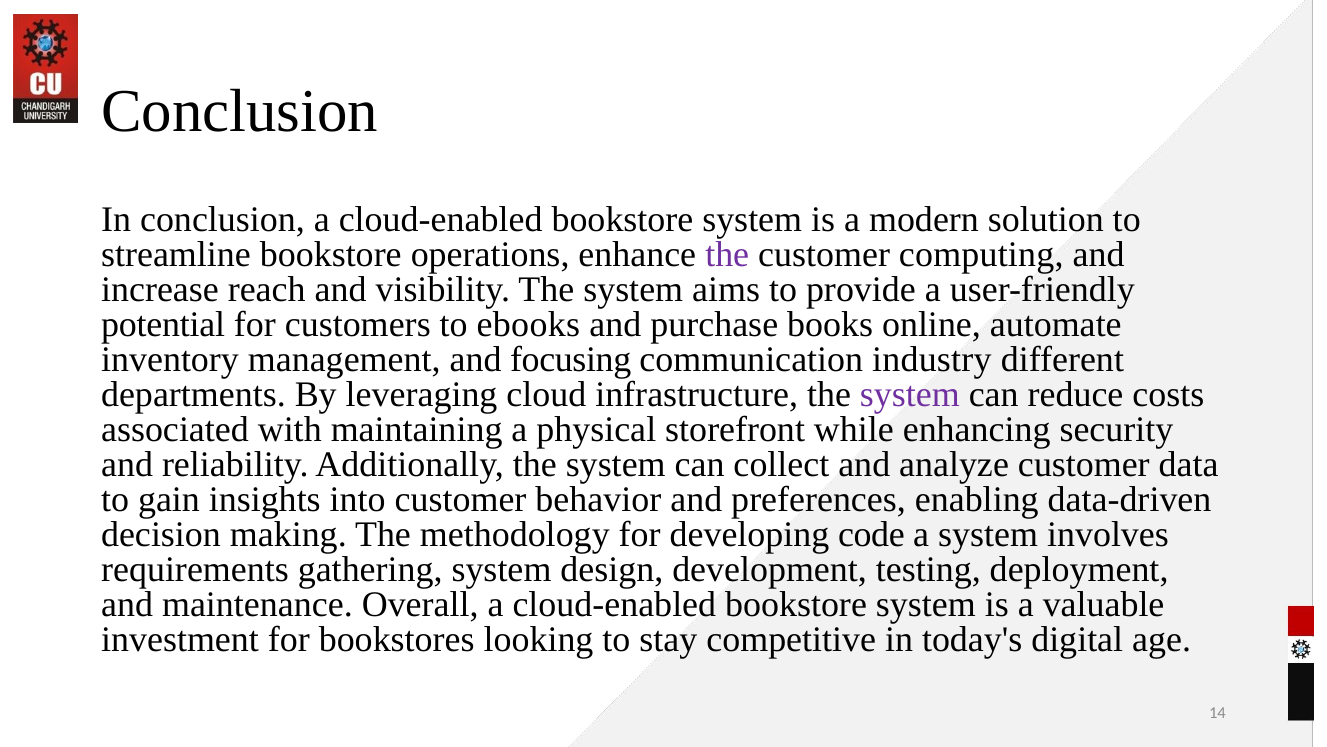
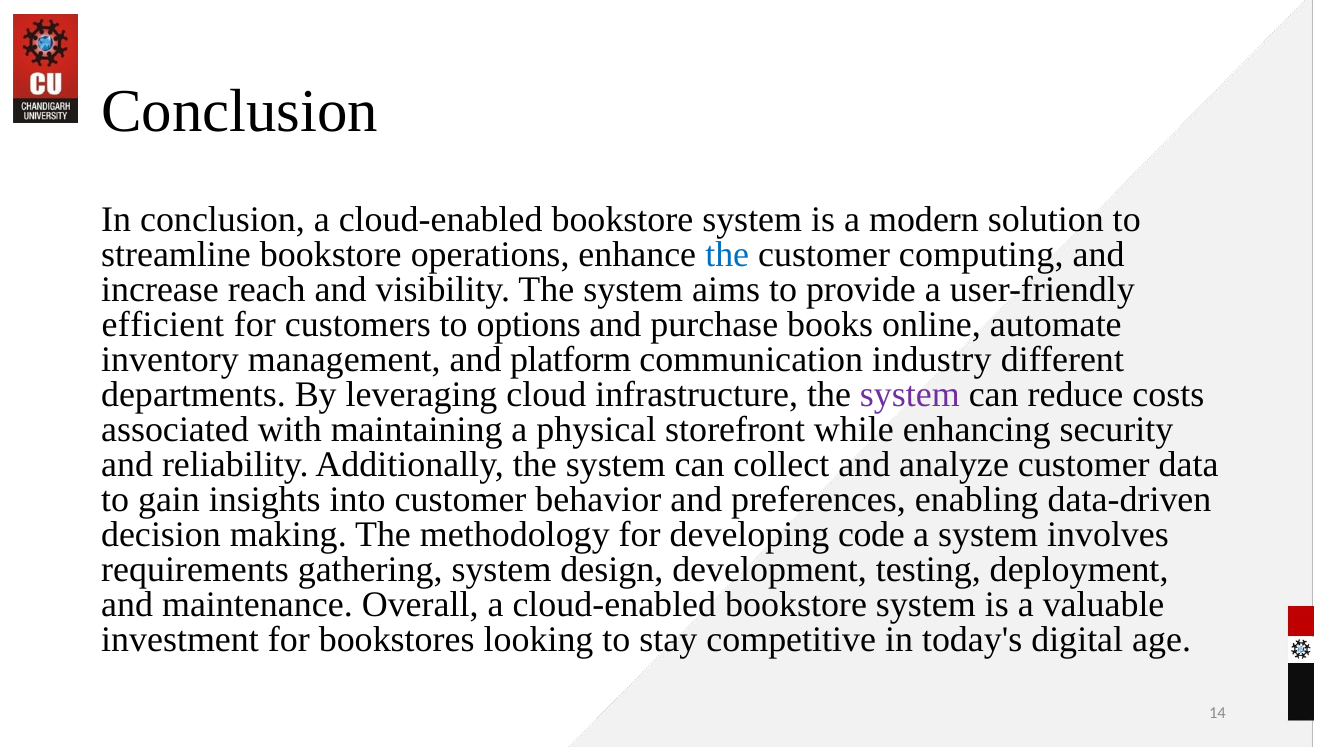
the colour: purple -> blue (727, 255)
potential: potential -> efficient (163, 324)
ebooks: ebooks -> options (529, 324)
focusing: focusing -> platform (571, 359)
